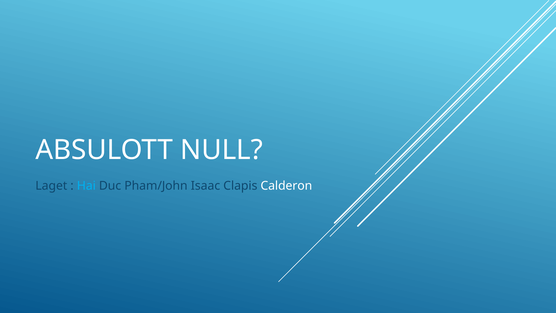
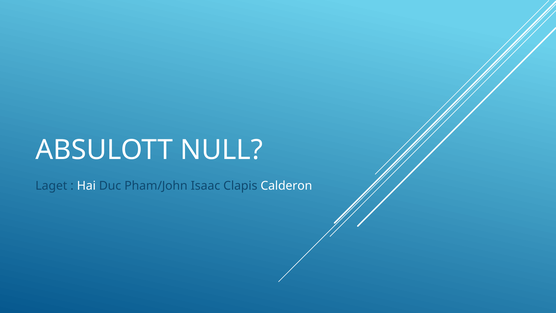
Hai colour: light blue -> white (86, 186)
